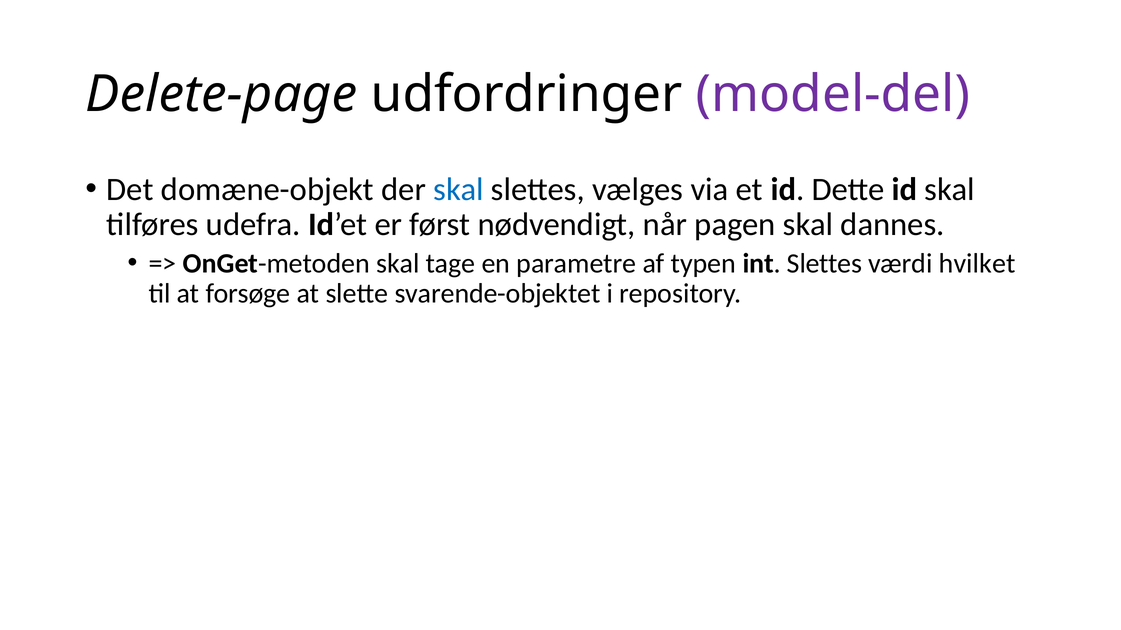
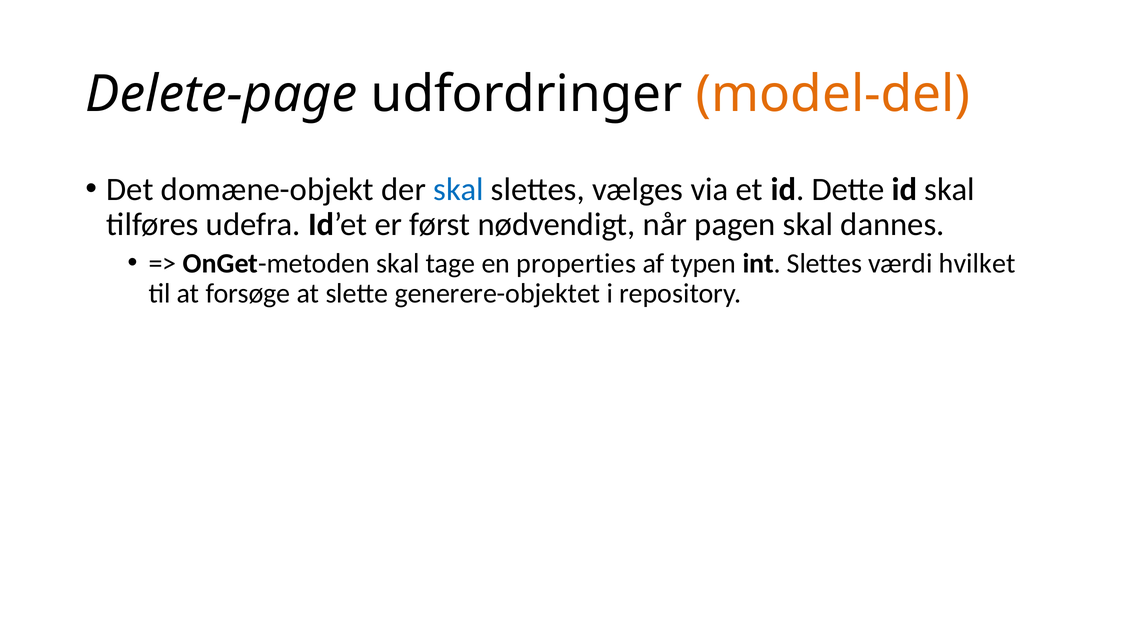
model-del colour: purple -> orange (833, 94)
parametre: parametre -> properties (576, 263)
svarende-objektet: svarende-objektet -> generere-objektet (497, 294)
